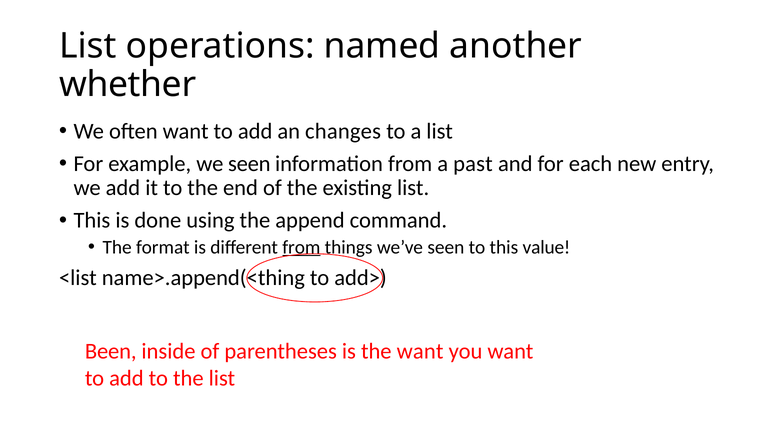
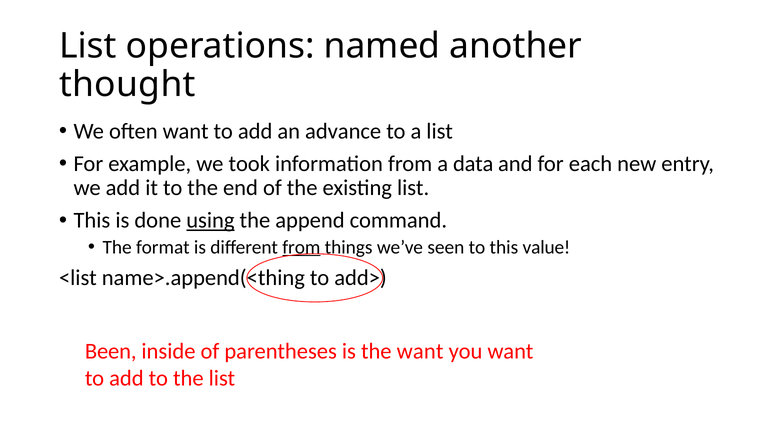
whether: whether -> thought (127, 84)
changes: changes -> advance (343, 131)
we seen: seen -> took (249, 163)
past: past -> data (473, 163)
using underline: none -> present (210, 220)
